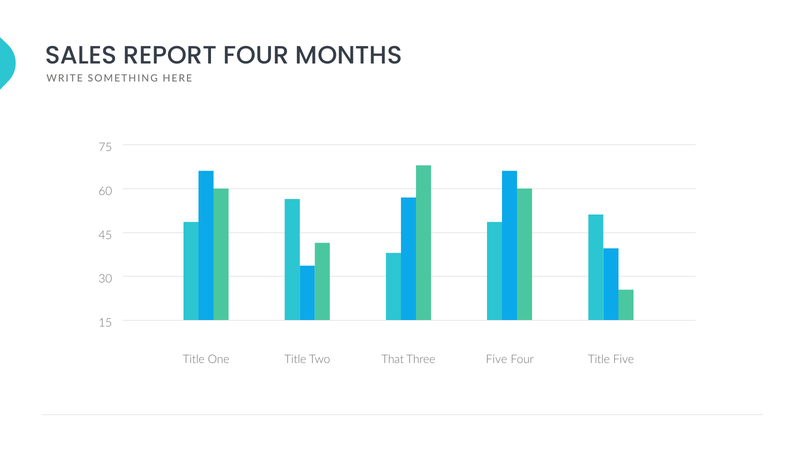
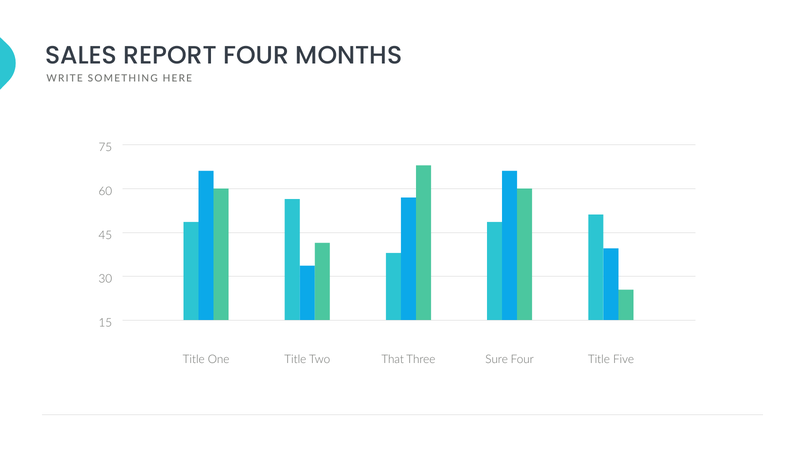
Three Five: Five -> Sure (497, 359)
